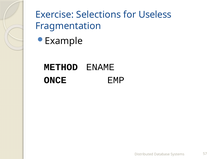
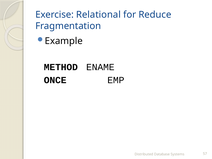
Selections: Selections -> Relational (98, 15)
Useless: Useless -> Reduce (155, 15)
